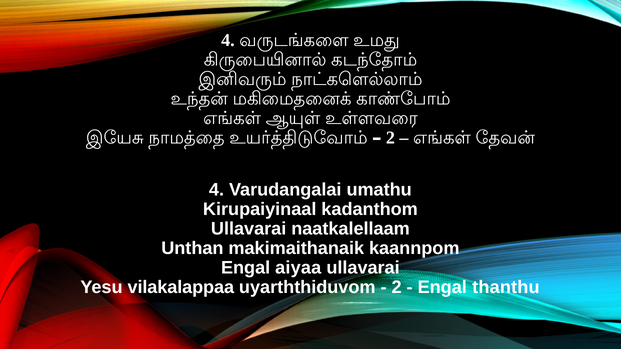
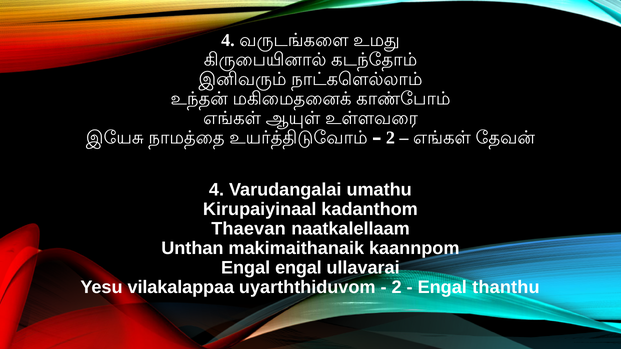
Ullavarai: Ullavarai -> Thaevan (249, 229)
Engal aiyaa: aiyaa -> engal (298, 268)
